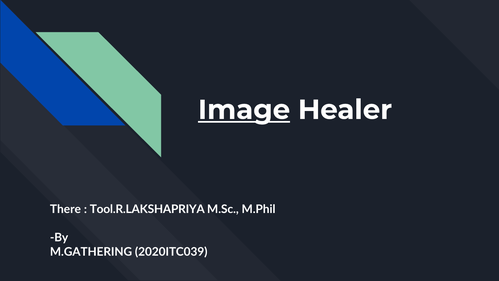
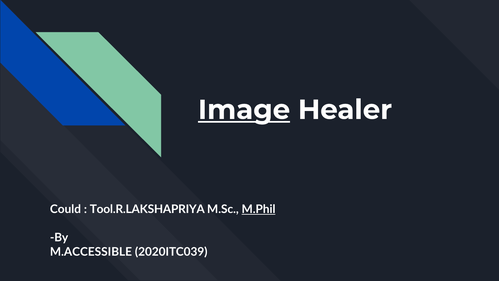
There: There -> Could (65, 209)
M.Phil underline: none -> present (259, 209)
M.GATHERING: M.GATHERING -> M.ACCESSIBLE (91, 252)
